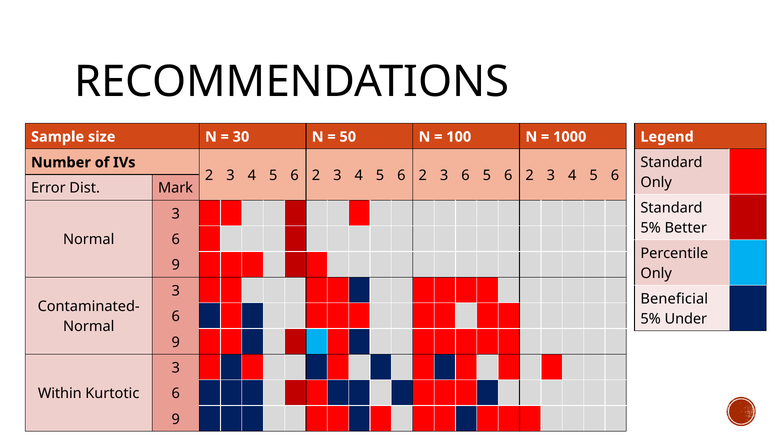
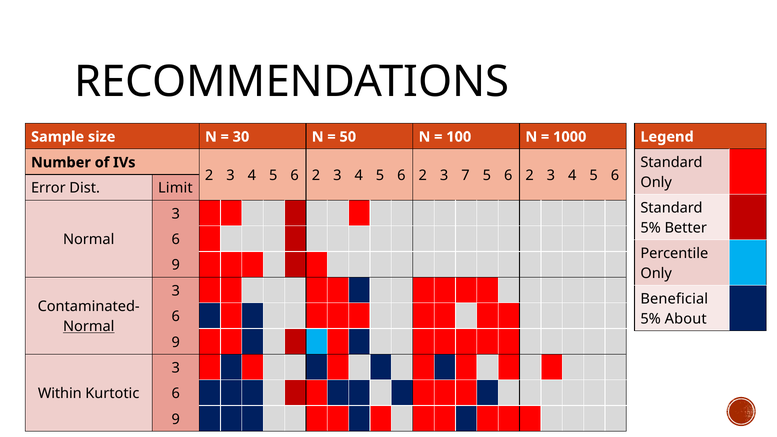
2 3 6: 6 -> 7 (465, 175)
Mark: Mark -> Limit (175, 188)
Under: Under -> About (686, 319)
Normal underline: none -> present (89, 326)
